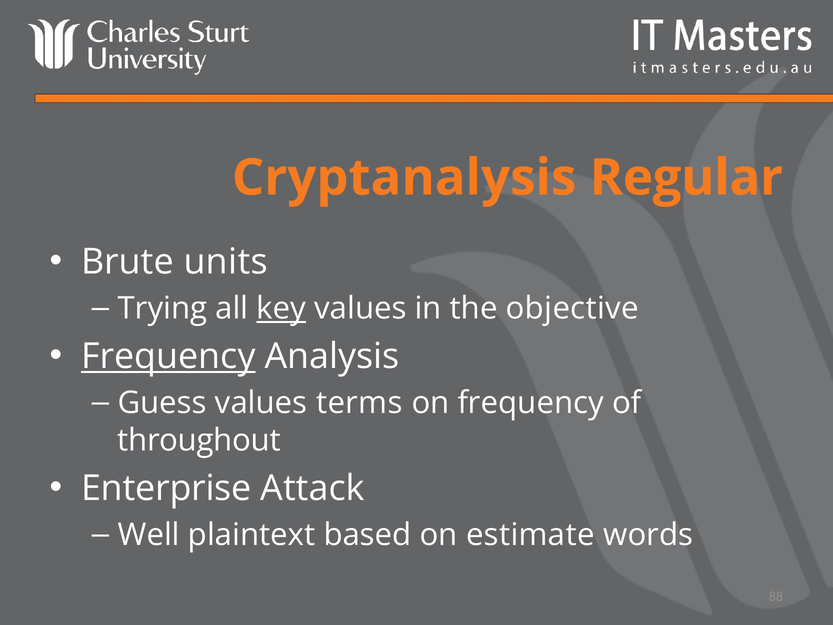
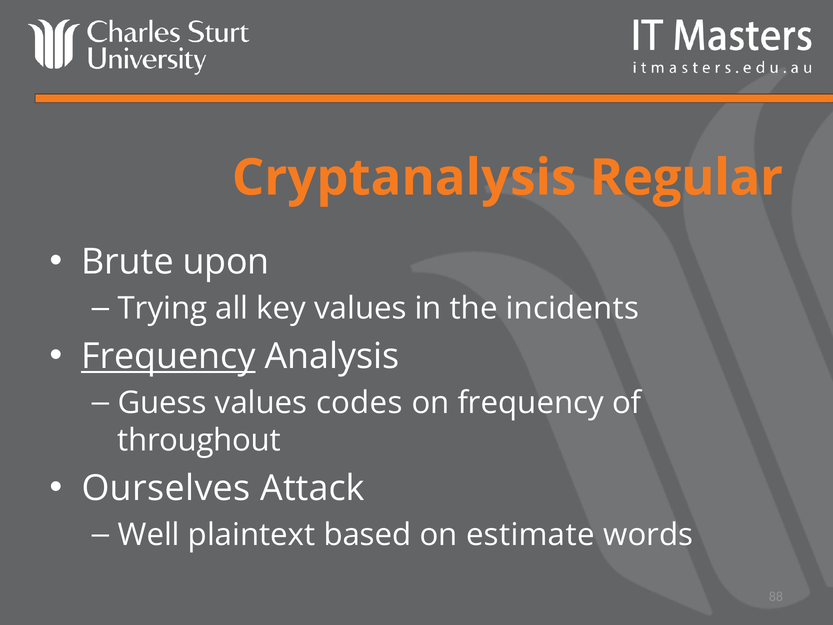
units: units -> upon (226, 262)
key underline: present -> none (281, 308)
objective: objective -> incidents (572, 308)
terms: terms -> codes (359, 403)
Enterprise: Enterprise -> Ourselves (166, 488)
